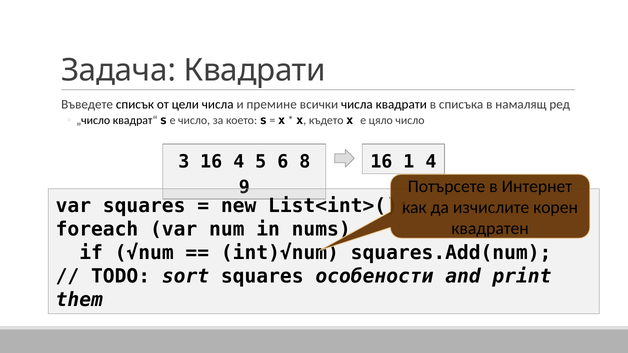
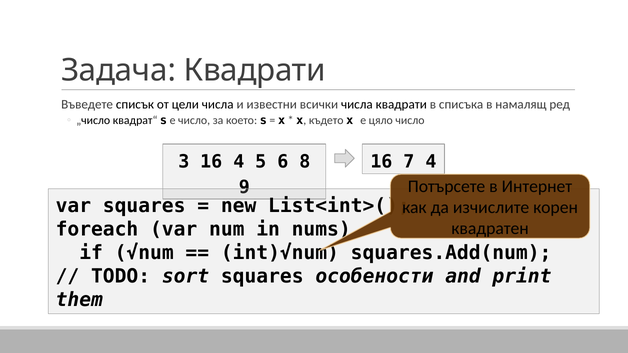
премине: премине -> известни (272, 104)
1: 1 -> 7 (409, 162)
